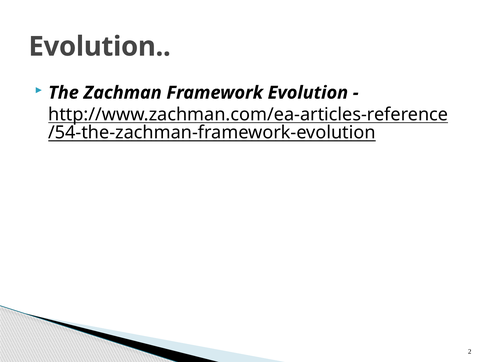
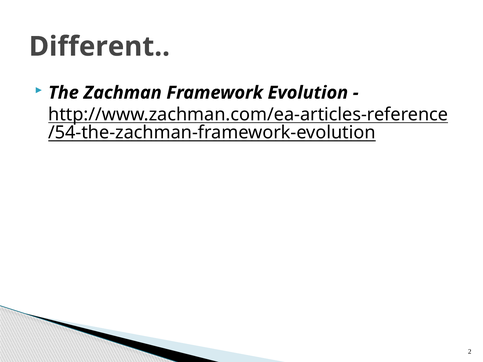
Evolution: Evolution -> Different (99, 47)
